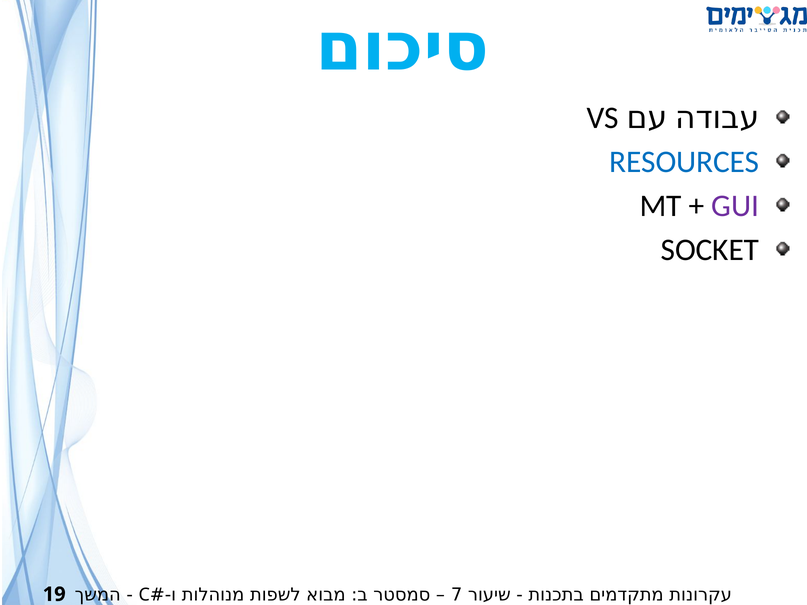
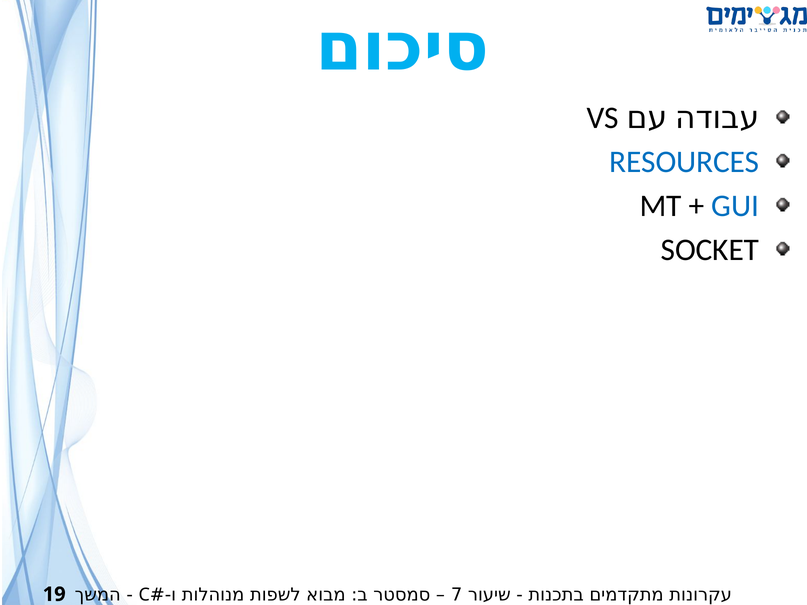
GUI colour: purple -> blue (735, 206)
